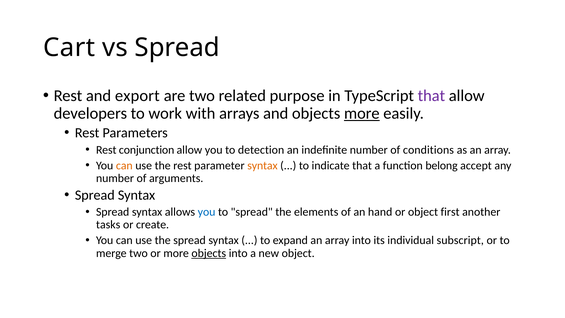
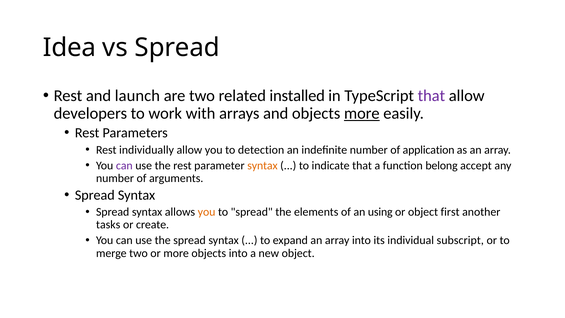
Cart: Cart -> Idea (69, 47)
export: export -> launch (137, 96)
purpose: purpose -> installed (297, 96)
conjunction: conjunction -> individually (147, 150)
conditions: conditions -> application (429, 150)
can colour: orange -> purple (124, 165)
you colour: blue -> orange (207, 212)
hand: hand -> using (380, 212)
objects underline: present -> none (209, 253)
